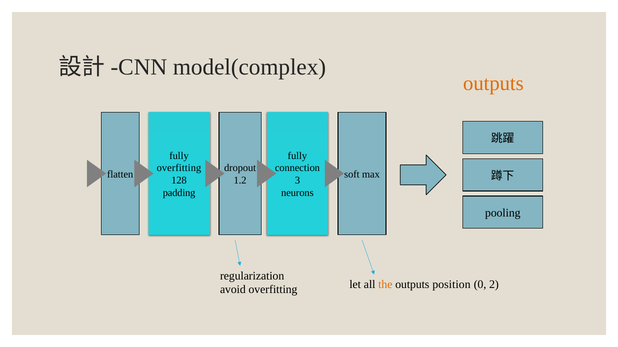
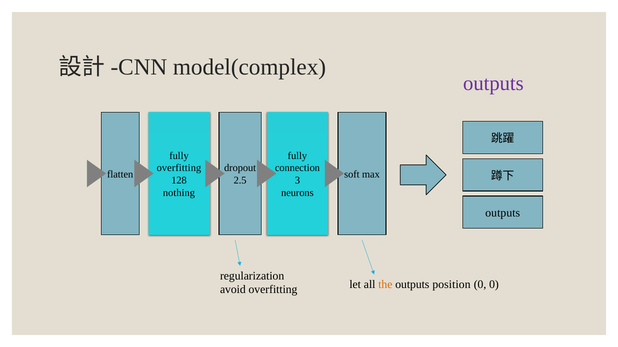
outputs colour: orange -> purple (493, 83)
1.2: 1.2 -> 2.5 (240, 181)
padding: padding -> nothing (179, 193)
pooling: pooling -> outputs (503, 213)
0 2: 2 -> 0 (494, 285)
